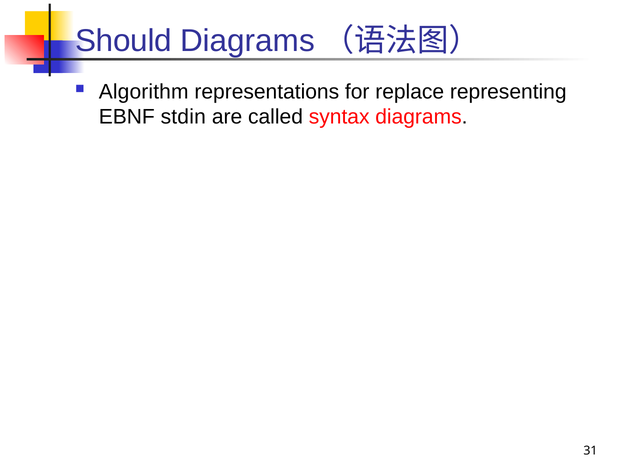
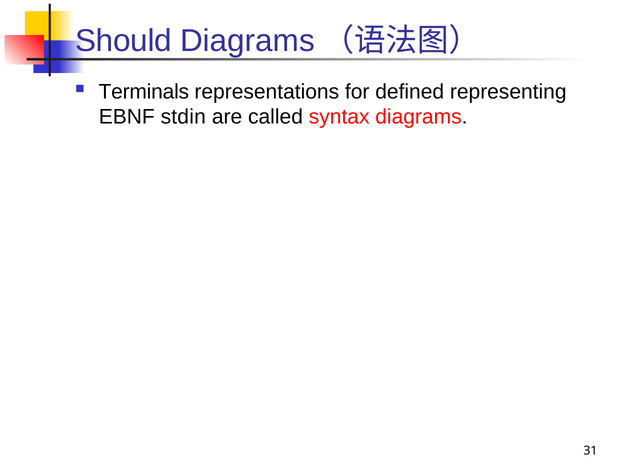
Algorithm: Algorithm -> Terminals (144, 92)
replace: replace -> defined (410, 92)
